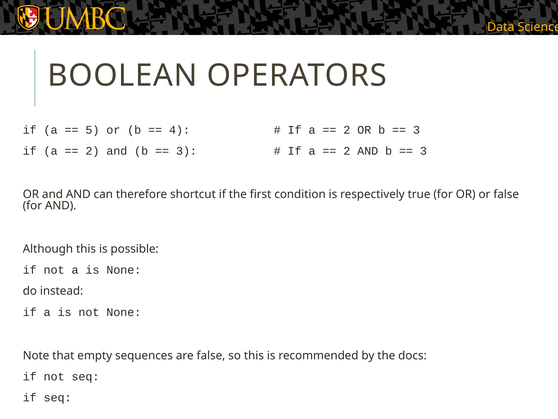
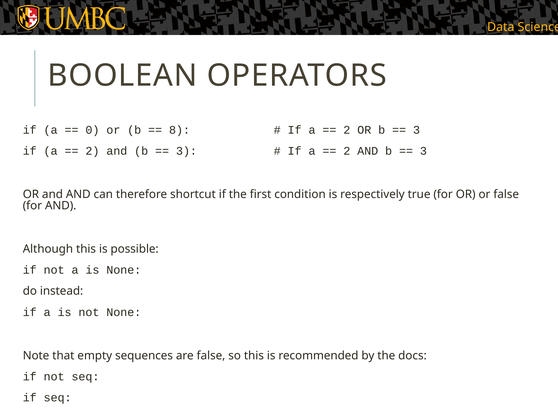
5: 5 -> 0 (92, 130)
4: 4 -> 8 (180, 130)
